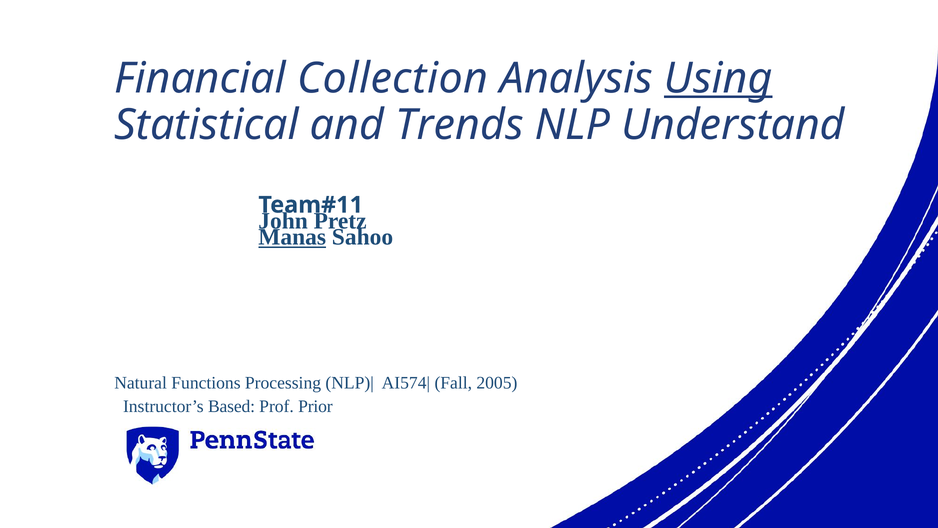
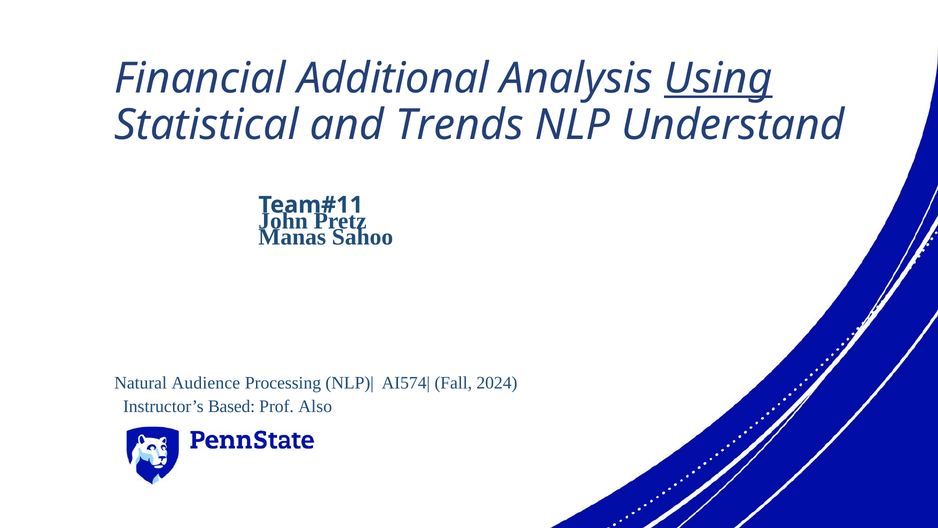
Collection: Collection -> Additional (393, 78)
Manas underline: present -> none (292, 237)
Functions: Functions -> Audience (206, 383)
2005: 2005 -> 2024 (497, 383)
Prior: Prior -> Also (315, 406)
